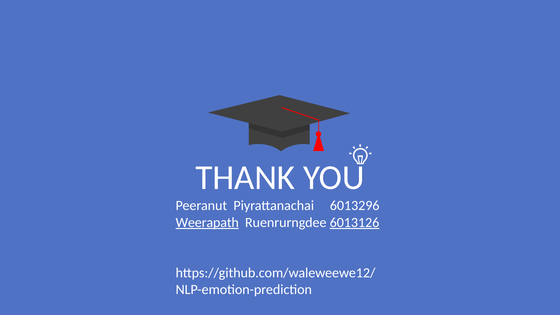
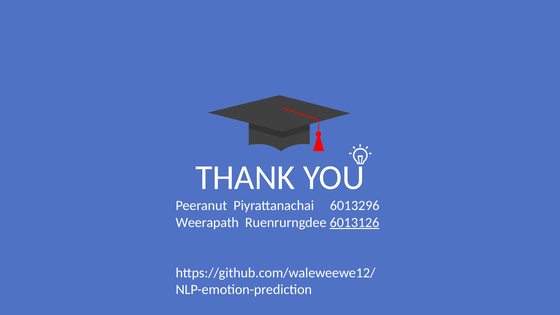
Weerapath underline: present -> none (207, 222)
